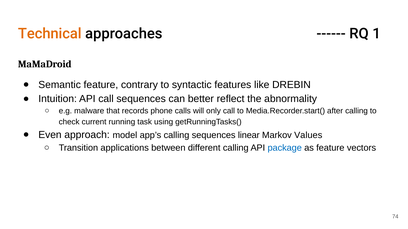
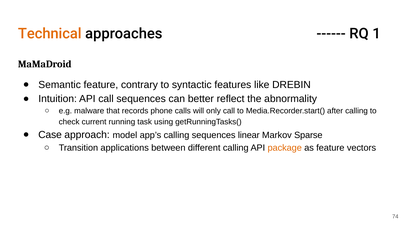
Even: Even -> Case (50, 135)
Values: Values -> Sparse (308, 135)
package colour: blue -> orange (285, 148)
